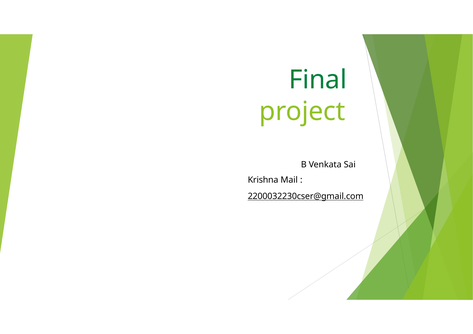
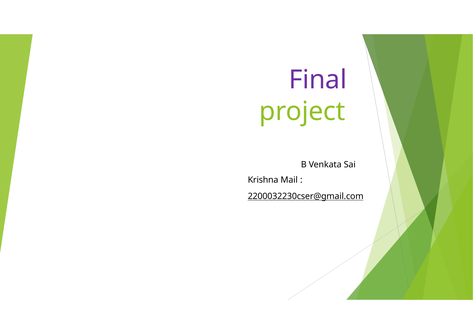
Final colour: green -> purple (318, 80)
